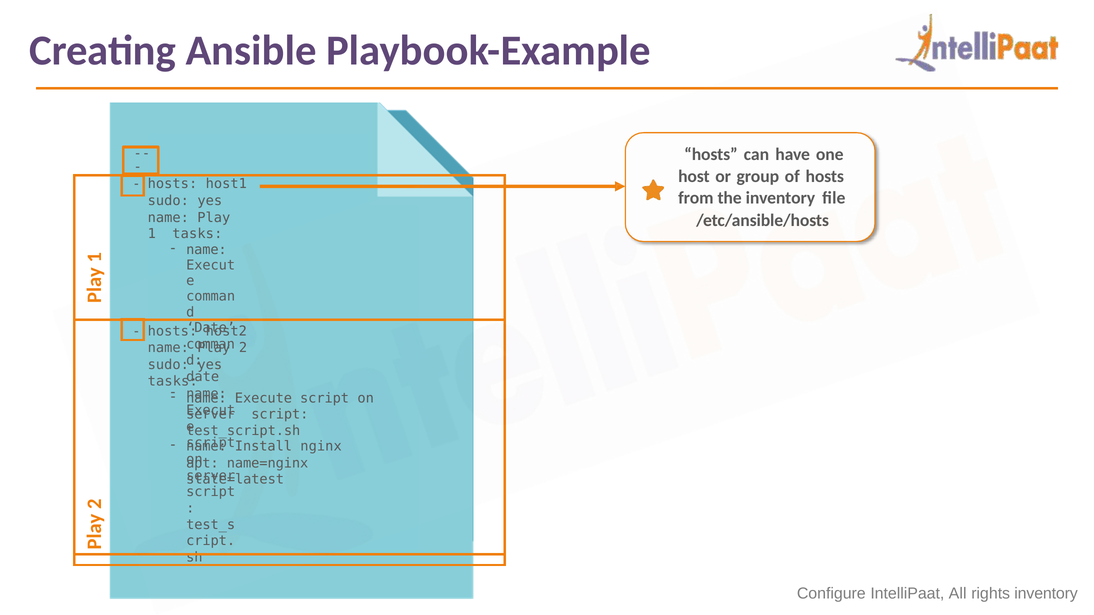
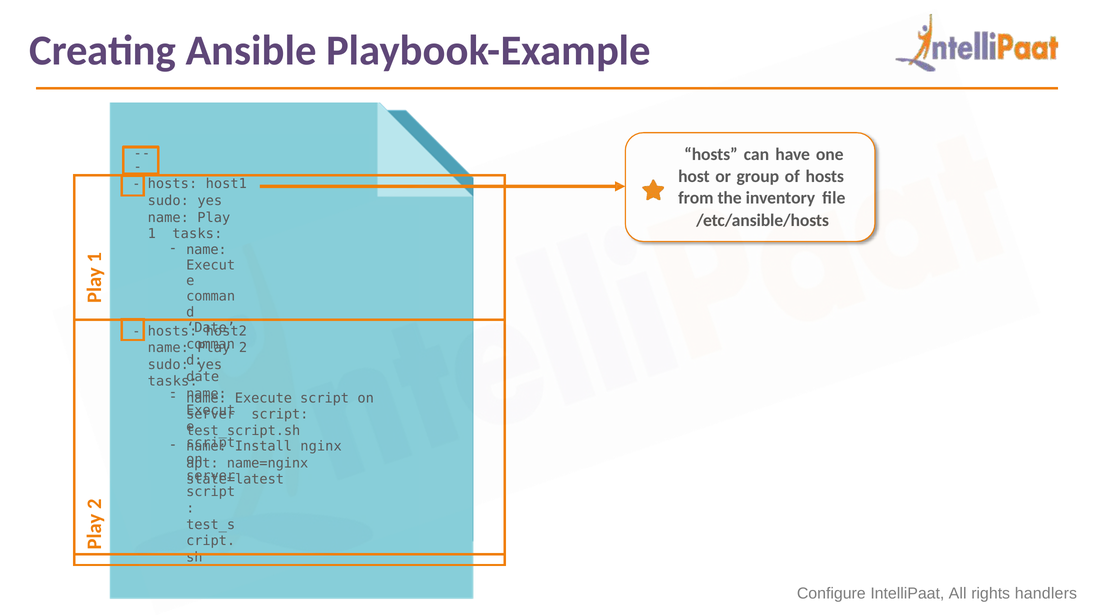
rights inventory: inventory -> handlers (1046, 594)
